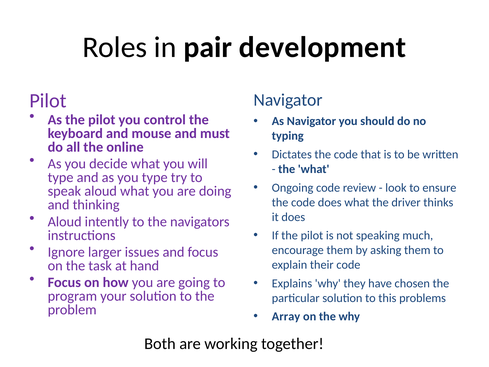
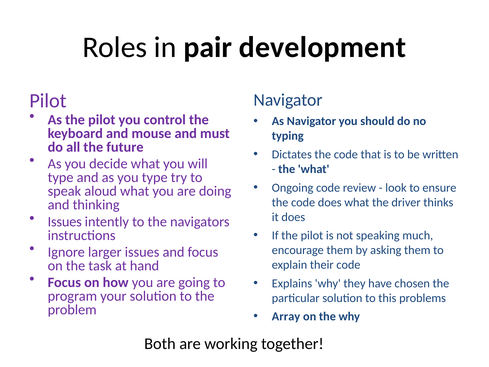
online: online -> future (125, 147)
Aloud: Aloud -> Issues (65, 222)
